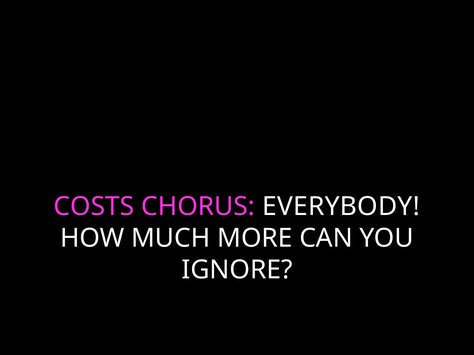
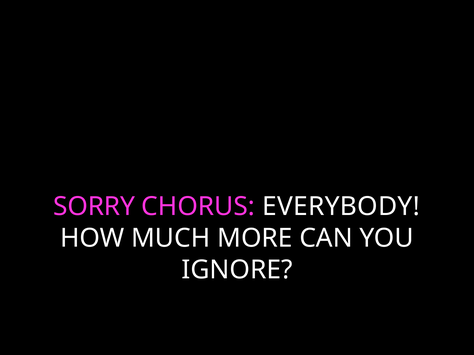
COSTS: COSTS -> SORRY (94, 207)
